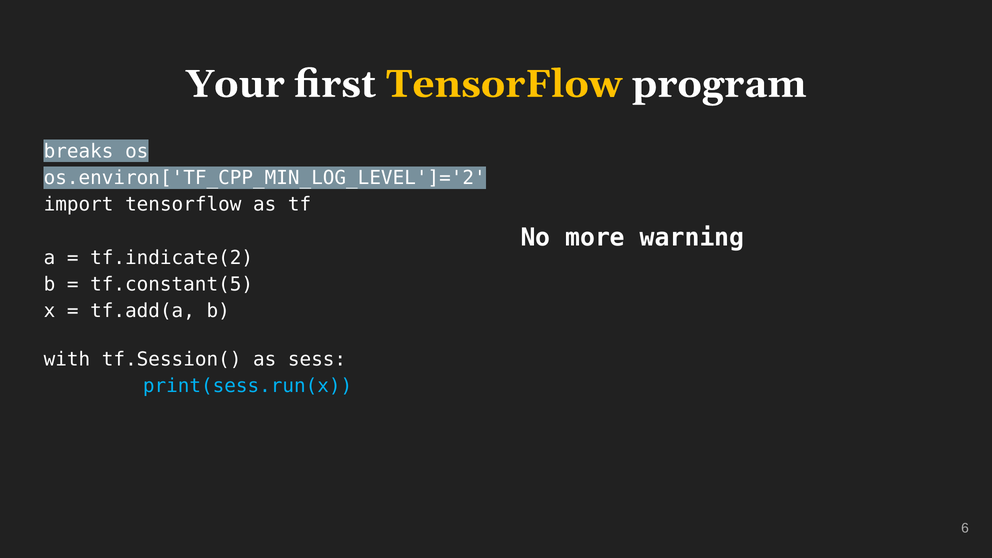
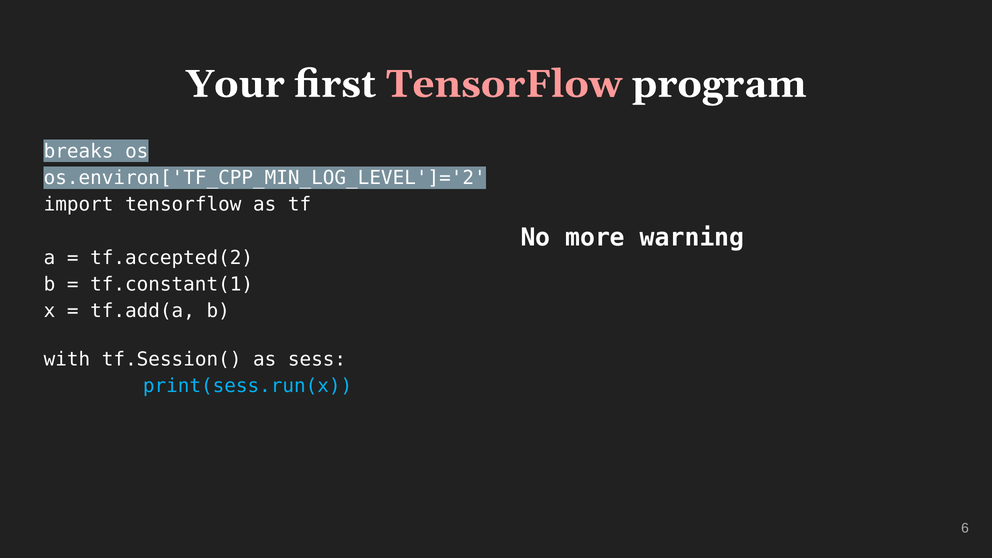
TensorFlow colour: yellow -> pink (504, 84)
tf.indicate(2: tf.indicate(2 -> tf.accepted(2 (172, 258)
tf.constant(5: tf.constant(5 -> tf.constant(1 (172, 284)
